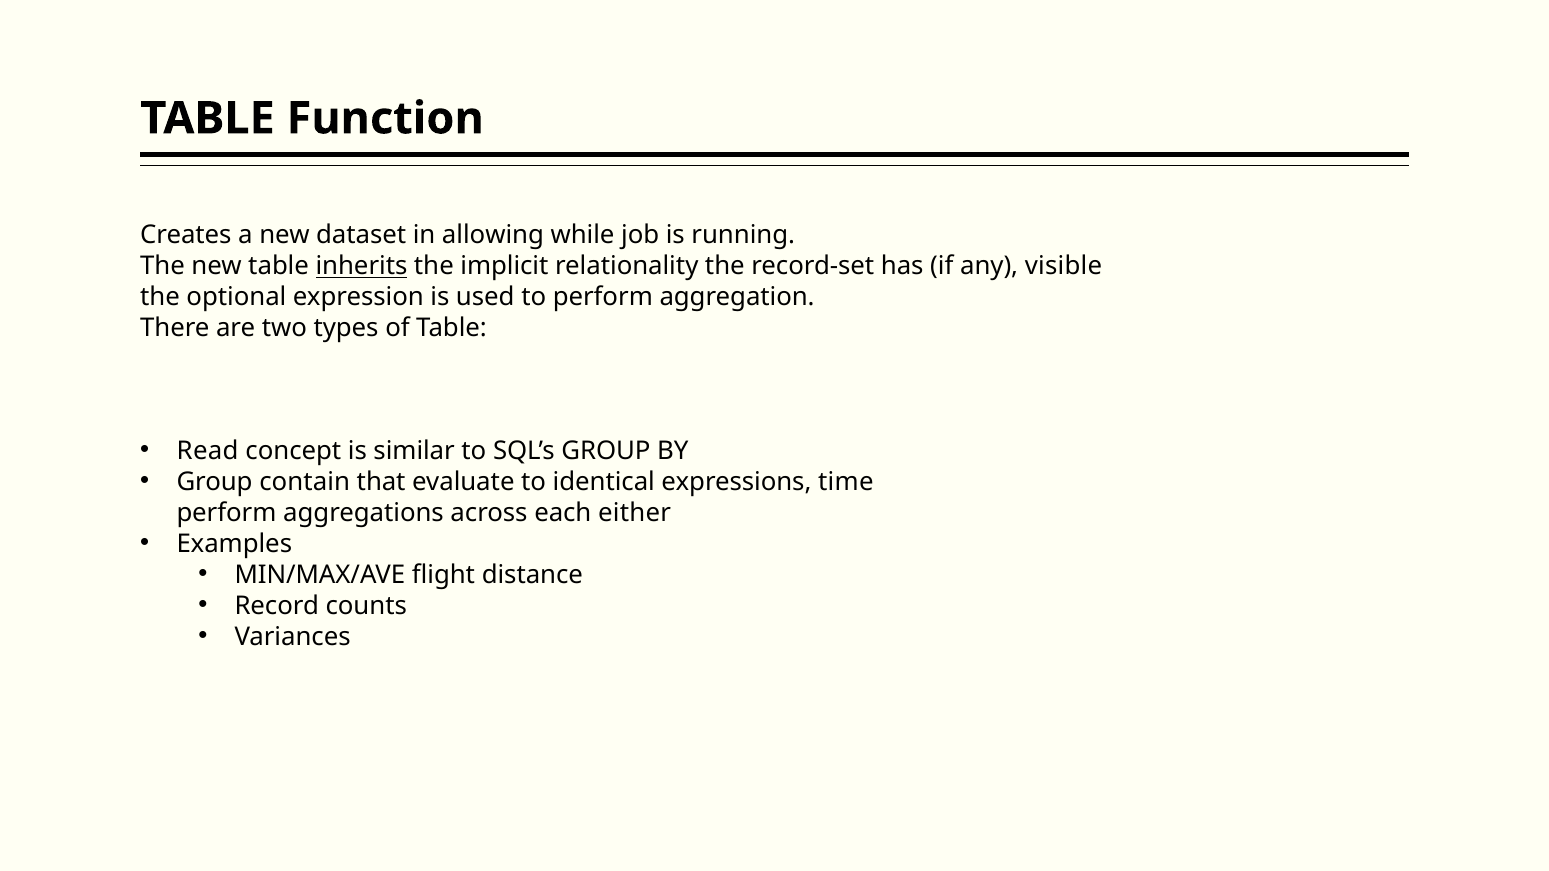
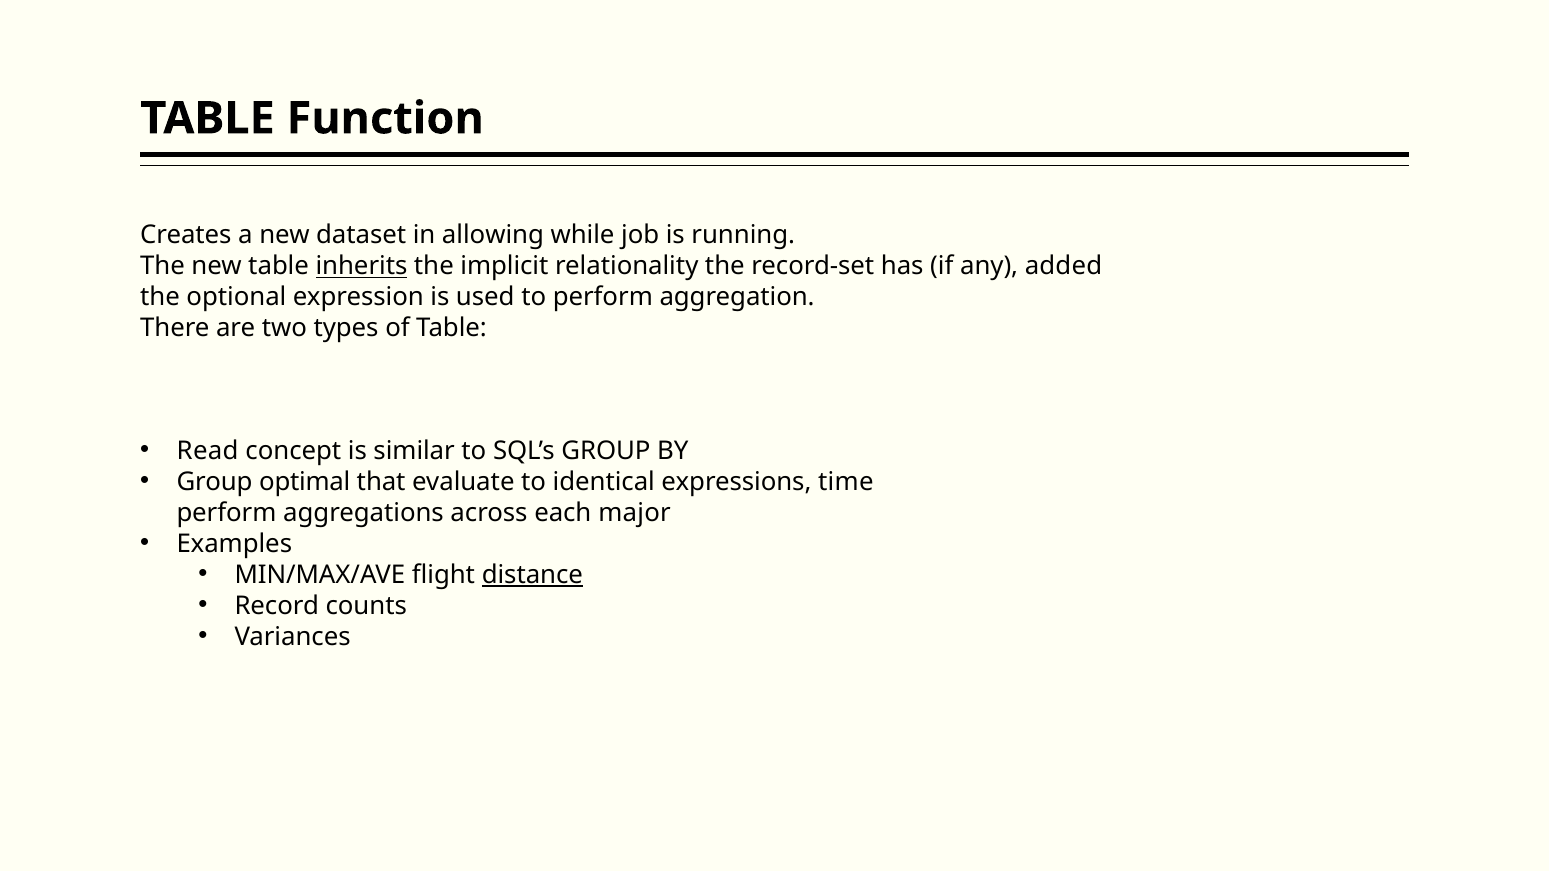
visible: visible -> added (1063, 266)
contain: contain -> optimal (305, 482)
either: either -> major (635, 513)
distance underline: none -> present (532, 575)
